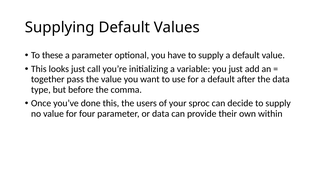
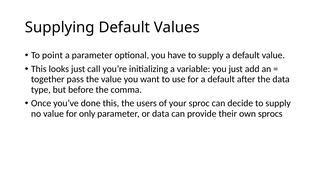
these: these -> point (52, 55)
four: four -> only (87, 114)
within: within -> sprocs (270, 114)
